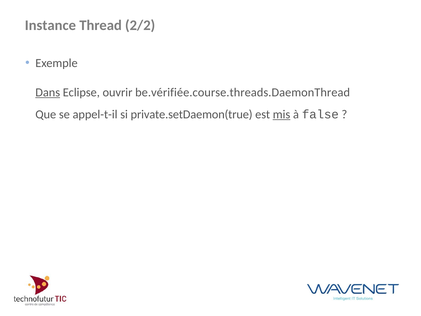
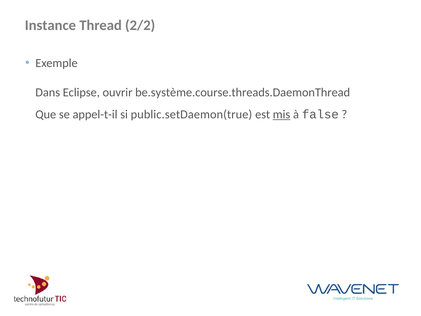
Dans underline: present -> none (48, 92)
be.vérifiée.course.threads.DaemonThread: be.vérifiée.course.threads.DaemonThread -> be.système.course.threads.DaemonThread (243, 92)
private.setDaemon(true: private.setDaemon(true -> public.setDaemon(true (191, 114)
